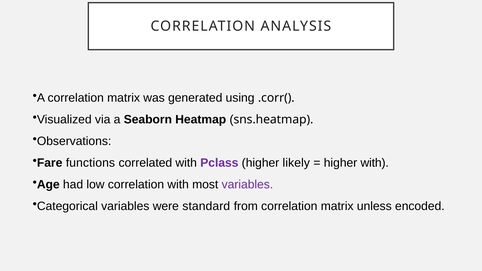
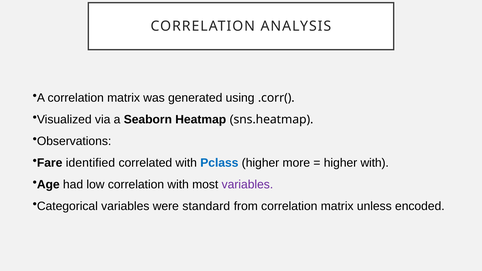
functions: functions -> identified (90, 163)
Pclass colour: purple -> blue (219, 163)
likely: likely -> more (296, 163)
